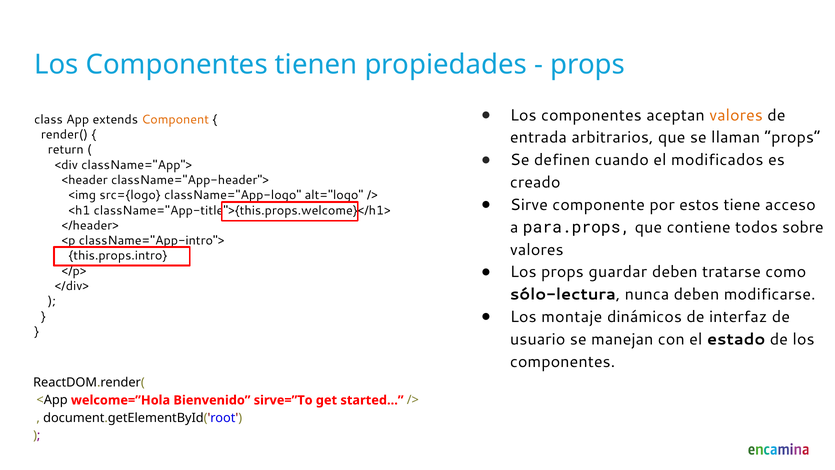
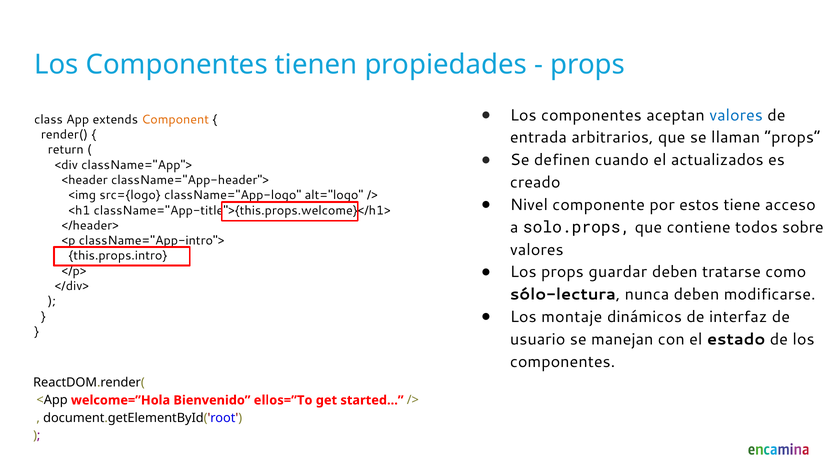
valores colour: orange -> blue (736, 115)
modificados: modificados -> actualizados (717, 160)
Sirve: Sirve -> Nivel (529, 205)
para.props: para.props -> solo.props (577, 227)
sirve=”To: sirve=”To -> ellos=”To (283, 400)
